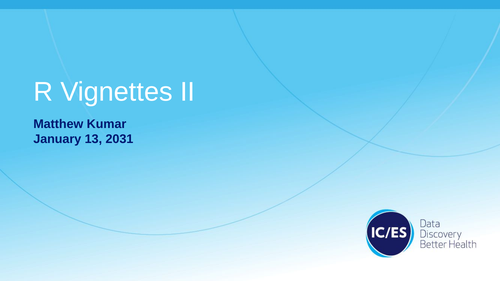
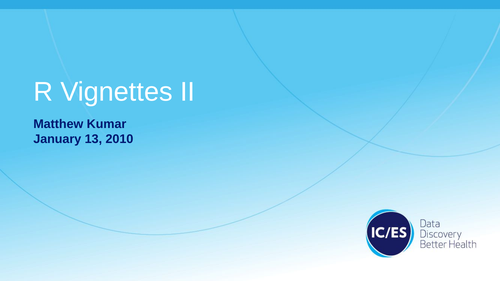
2031: 2031 -> 2010 (119, 139)
